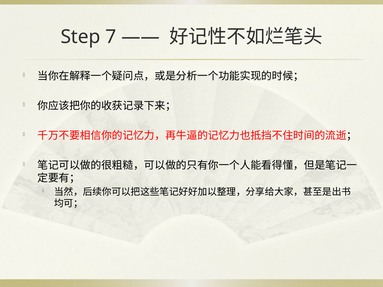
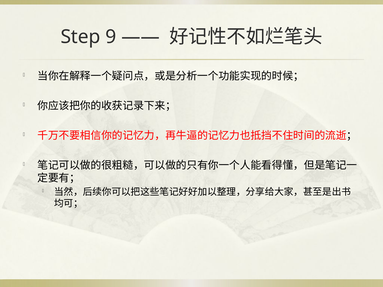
7: 7 -> 9 (111, 37)
